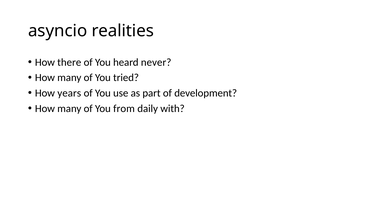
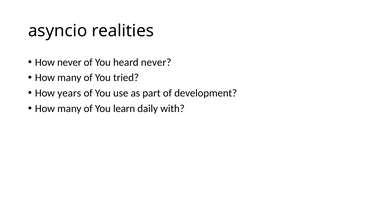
How there: there -> never (69, 62)
from: from -> learn (124, 109)
